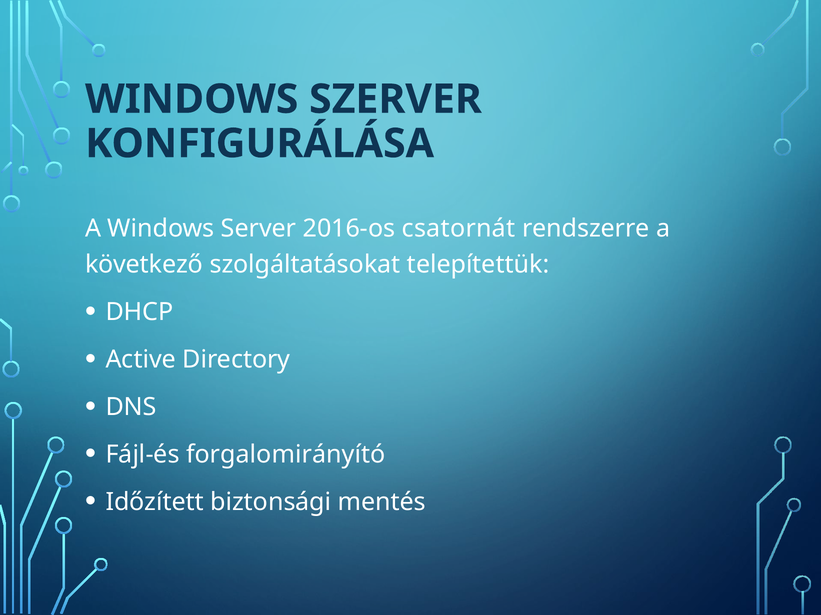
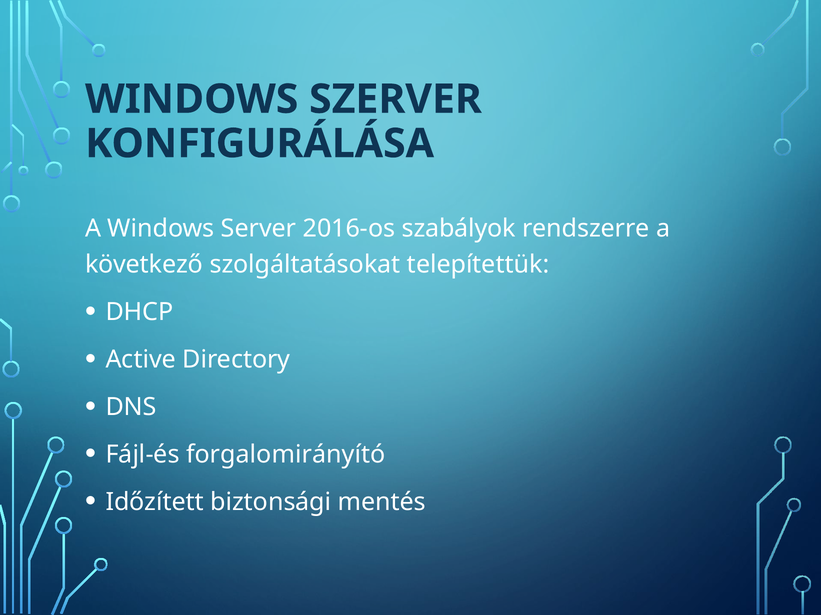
csatornát: csatornát -> szabályok (459, 229)
